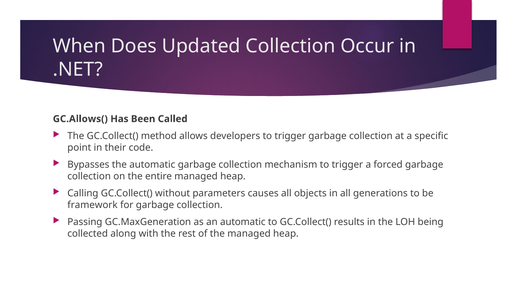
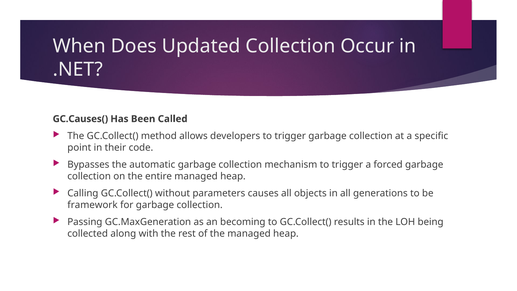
GC.Allows(: GC.Allows( -> GC.Causes( (80, 119)
an automatic: automatic -> becoming (243, 222)
